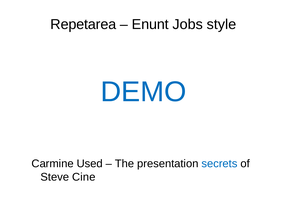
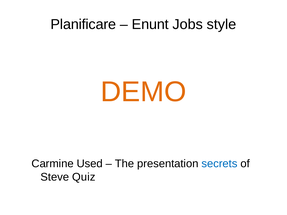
Repetarea: Repetarea -> Planificare (83, 24)
DEMO colour: blue -> orange (143, 92)
Cine: Cine -> Quiz (84, 177)
